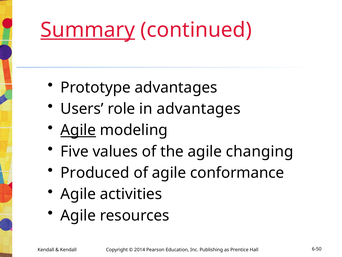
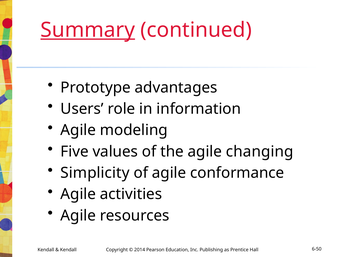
in advantages: advantages -> information (199, 109)
Agile underline: present -> none (78, 130)
Produced: Produced -> Simplicity (95, 173)
